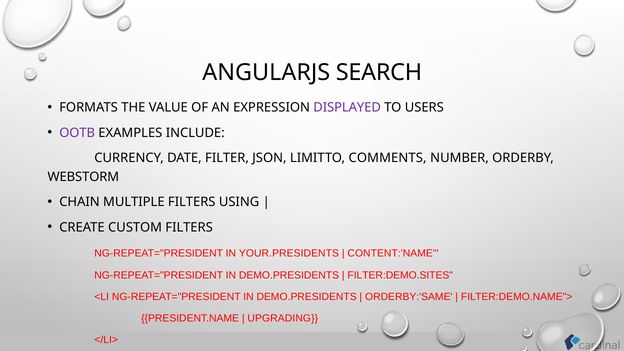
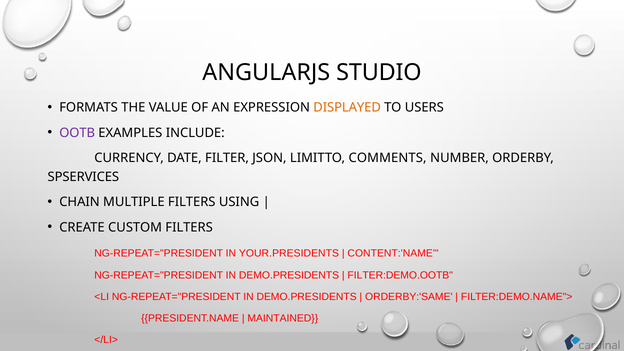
SEARCH: SEARCH -> STUDIO (379, 72)
DISPLAYED colour: purple -> orange (347, 108)
WEBSTORM: WEBSTORM -> SPSERVICES (83, 177)
FILTER:DEMO.SITES: FILTER:DEMO.SITES -> FILTER:DEMO.OOTB (400, 275)
UPGRADING: UPGRADING -> MAINTAINED (283, 318)
